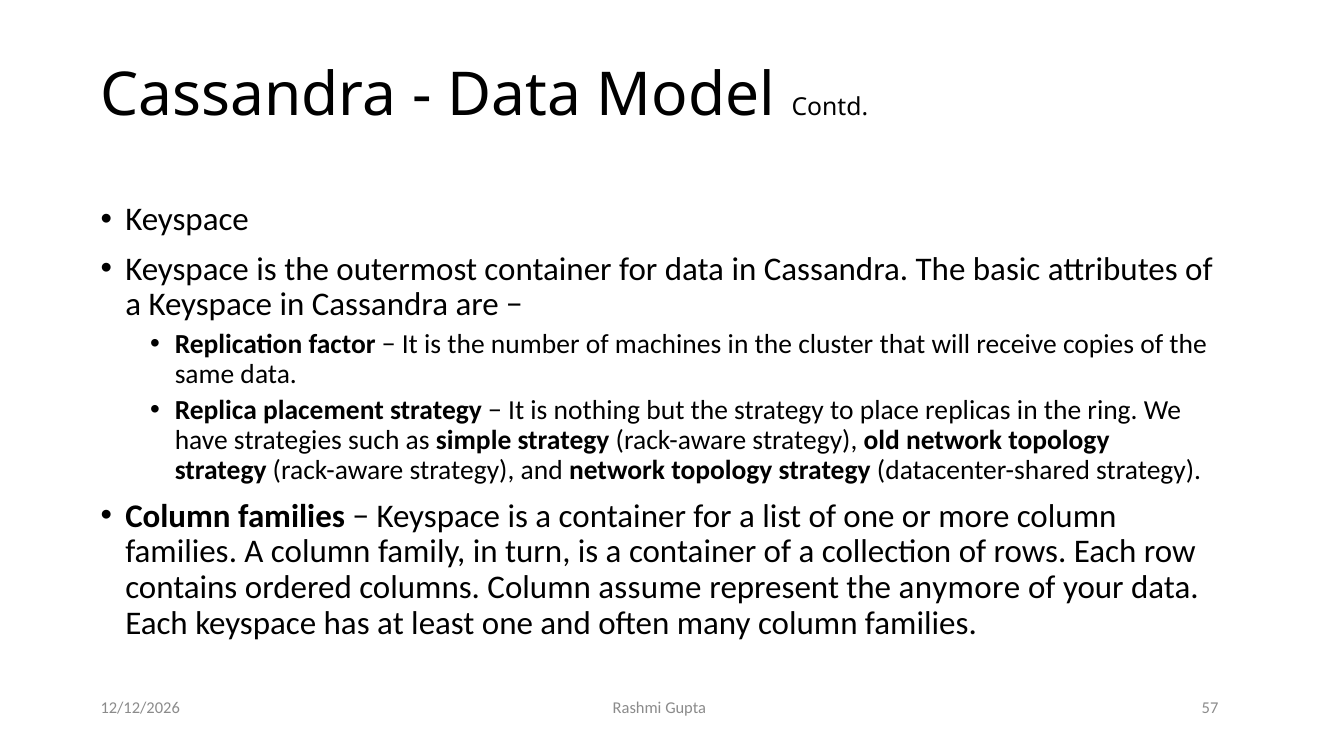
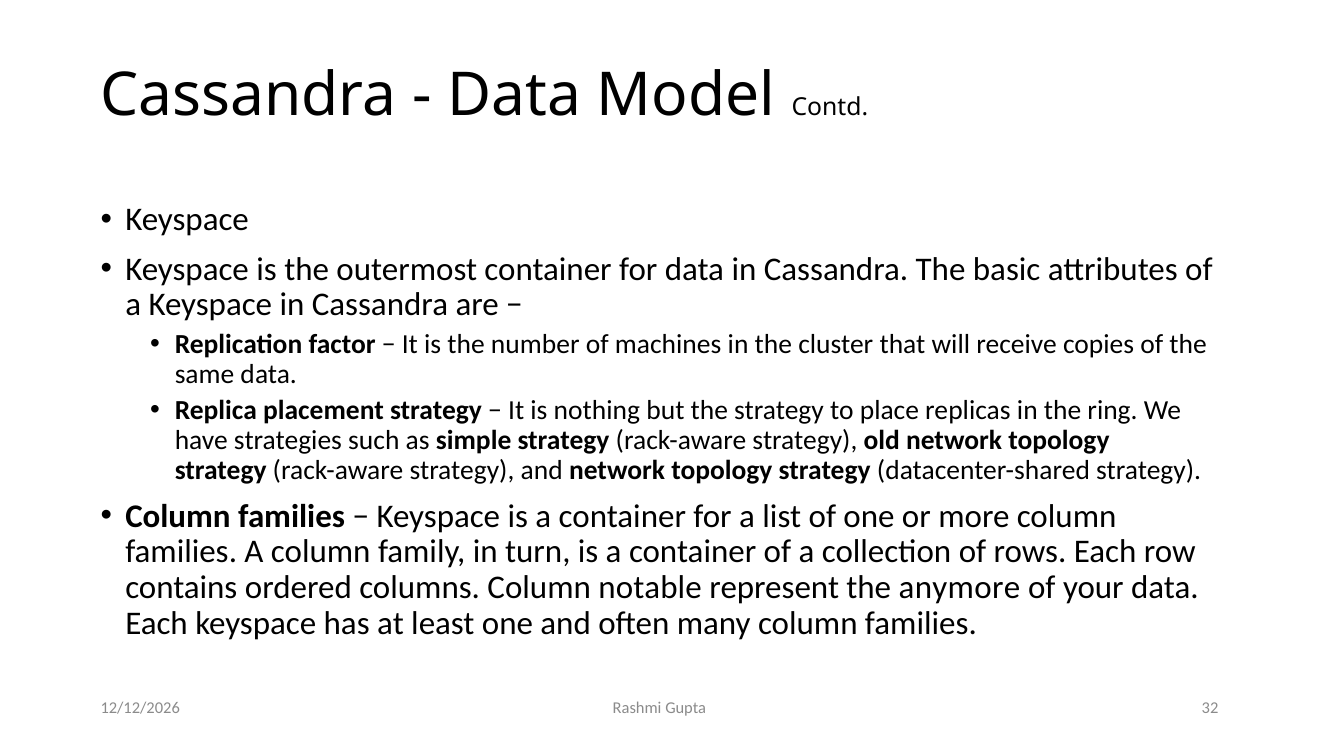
assume: assume -> notable (650, 588)
57: 57 -> 32 (1210, 708)
